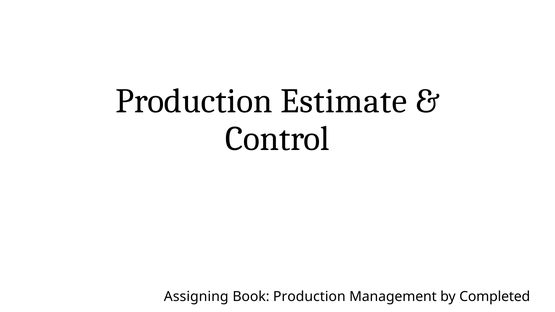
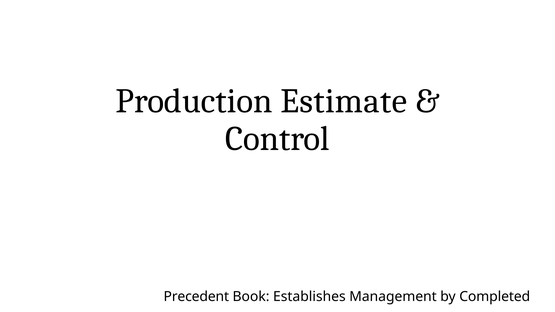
Assigning: Assigning -> Precedent (196, 297)
Book Production: Production -> Establishes (309, 297)
